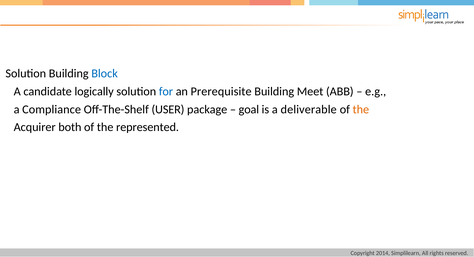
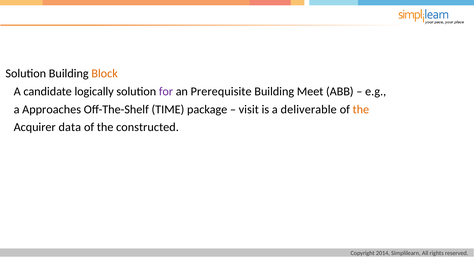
Block colour: blue -> orange (105, 74)
for colour: blue -> purple (166, 91)
Compliance: Compliance -> Approaches (52, 109)
USER: USER -> TIME (168, 109)
goal: goal -> visit (249, 109)
both: both -> data (70, 127)
represented: represented -> constructed (147, 127)
